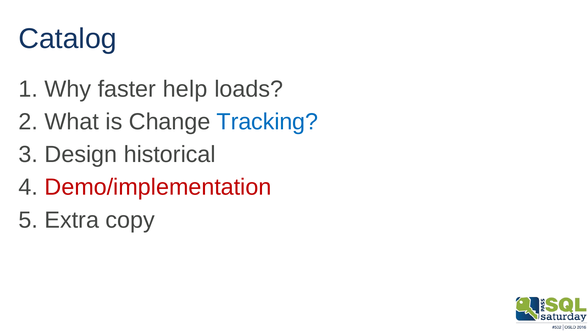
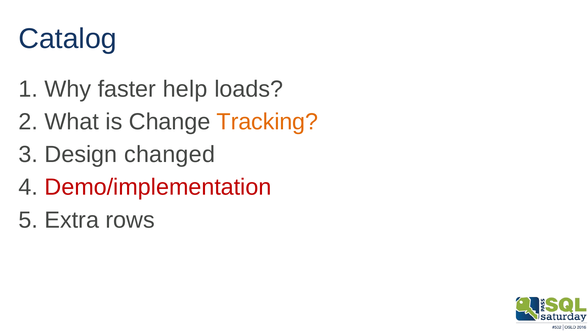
Tracking colour: blue -> orange (267, 122)
historical: historical -> changed (170, 154)
copy: copy -> rows (130, 220)
